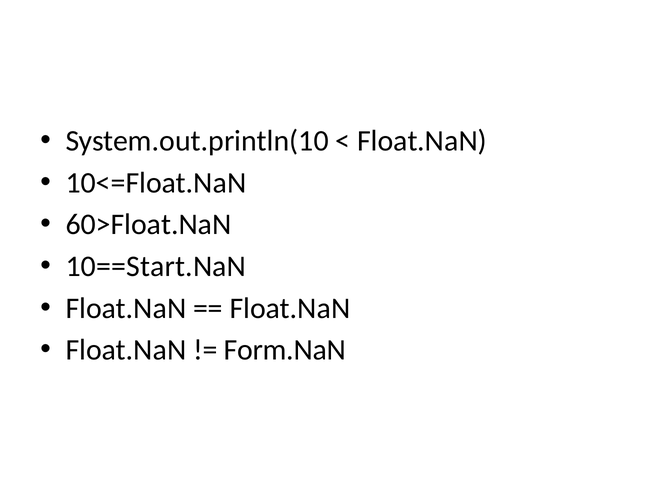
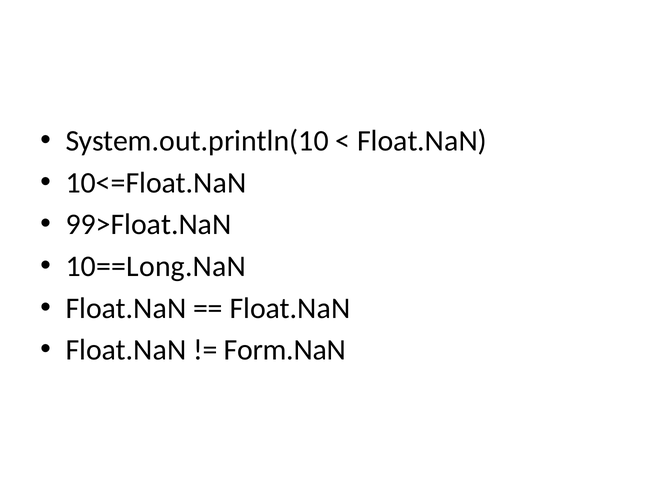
60>Float.NaN: 60>Float.NaN -> 99>Float.NaN (149, 225)
10==Start.NaN: 10==Start.NaN -> 10==Long.NaN (156, 266)
